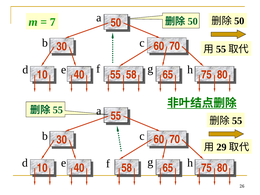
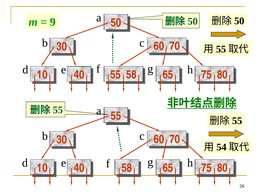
7: 7 -> 9 (53, 22)
29: 29 -> 54 (221, 147)
